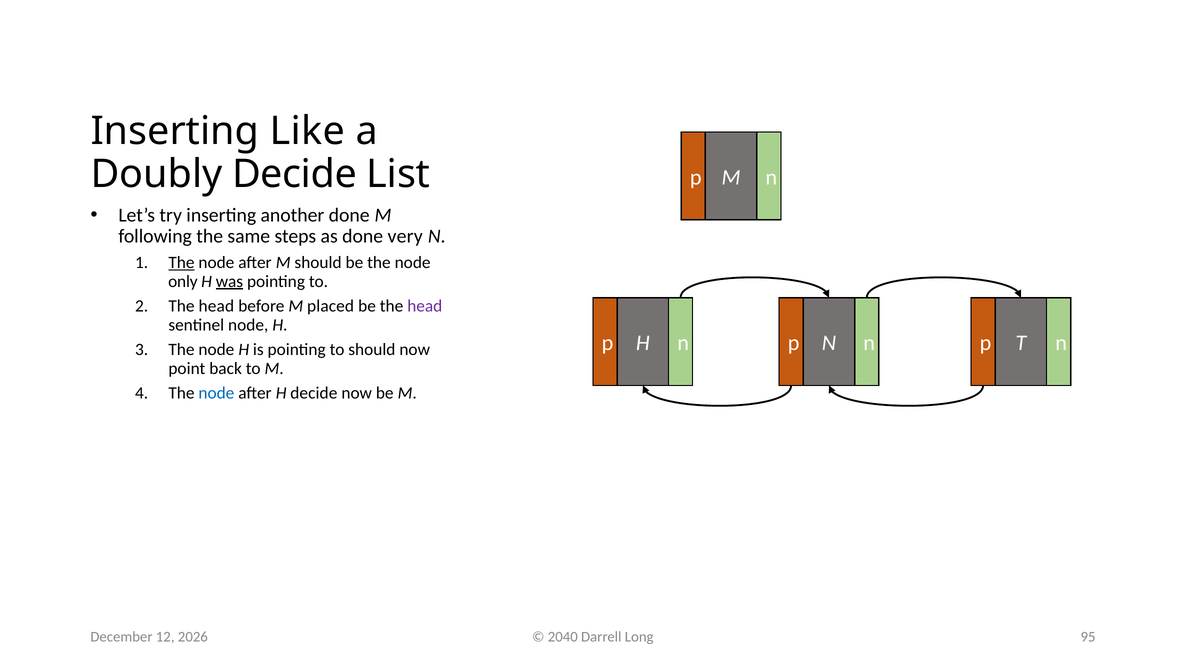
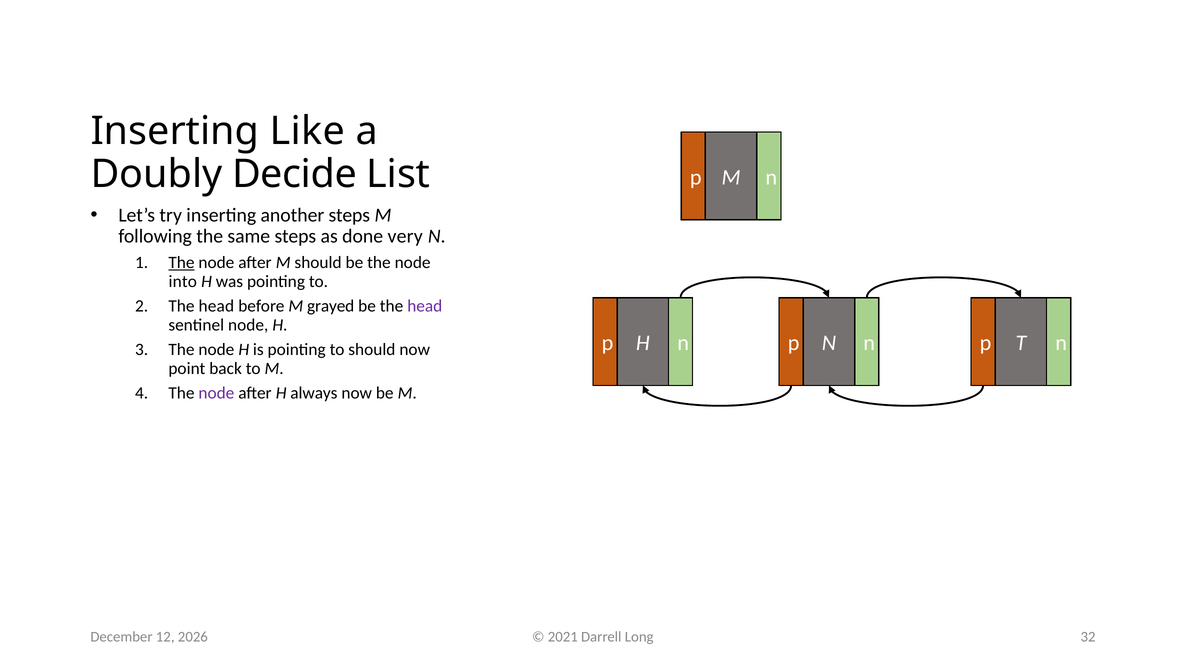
another done: done -> steps (349, 215)
only: only -> into (183, 281)
was underline: present -> none (229, 281)
placed: placed -> grayed (331, 306)
node colour: blue -> purple (216, 393)
H decide: decide -> always (314, 393)
2040: 2040 -> 2021 (563, 637)
95: 95 -> 32 (1088, 637)
